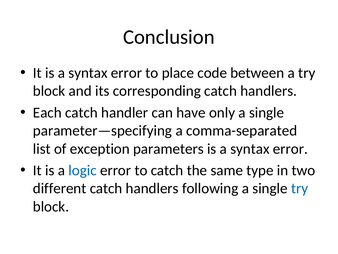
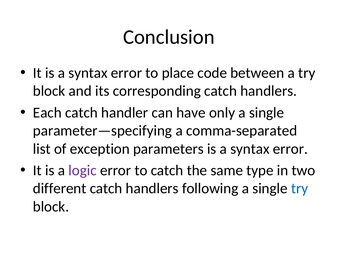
logic colour: blue -> purple (83, 170)
